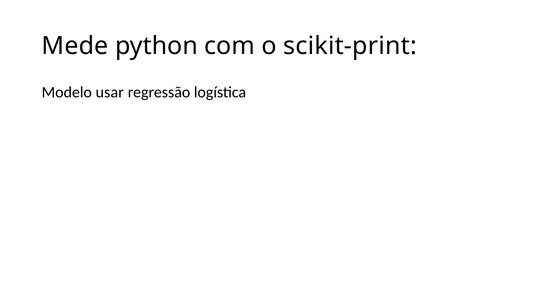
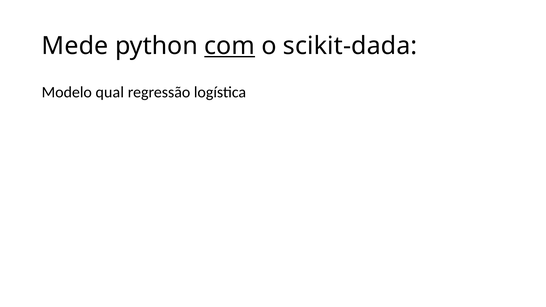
com underline: none -> present (230, 46)
scikit-print: scikit-print -> scikit-dada (350, 46)
usar: usar -> qual (110, 92)
